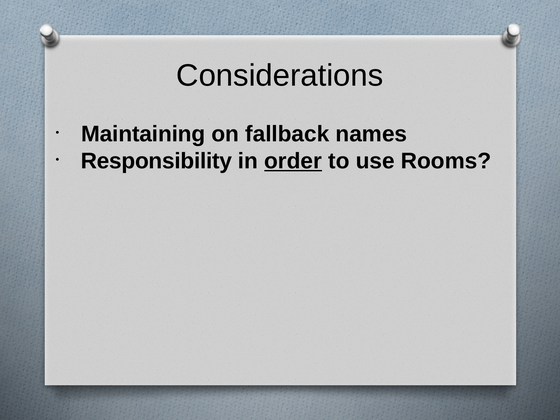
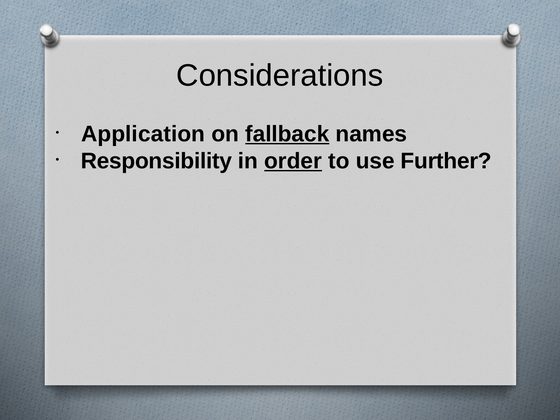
Maintaining: Maintaining -> Application (143, 134)
fallback underline: none -> present (287, 134)
Rooms: Rooms -> Further (446, 161)
